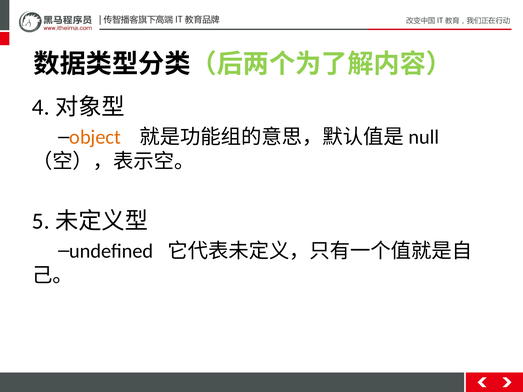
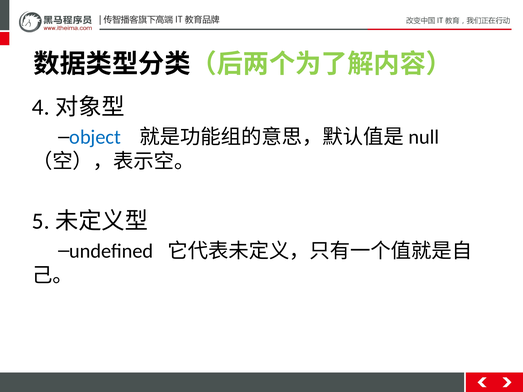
object colour: orange -> blue (95, 137)
